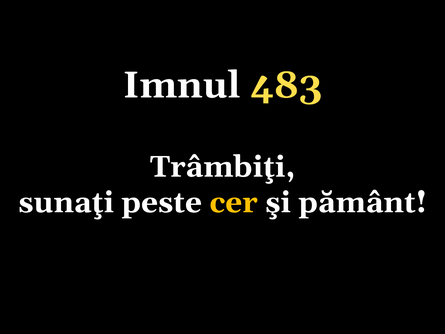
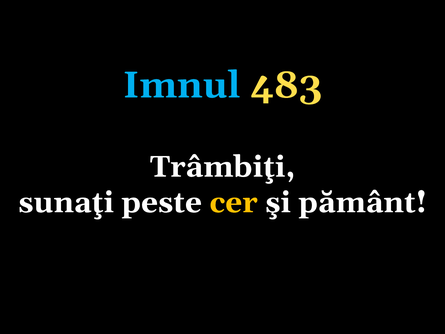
Imnul colour: white -> light blue (182, 85)
